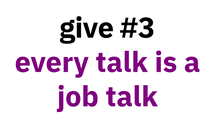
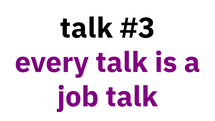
give: give -> talk (86, 28)
